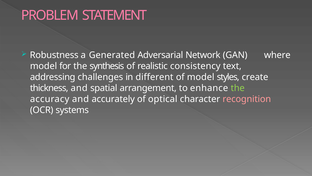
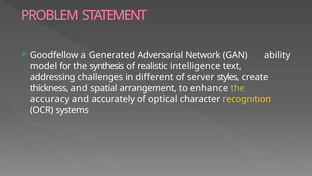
Robustness: Robustness -> Goodfellow (54, 55)
where: where -> ability (277, 55)
consistency: consistency -> intelligence (195, 66)
of model: model -> server (201, 77)
recognition colour: pink -> yellow (247, 99)
